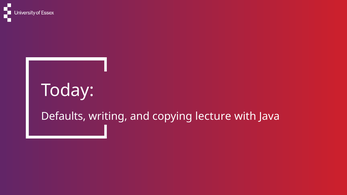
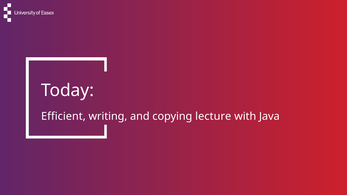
Defaults: Defaults -> Efficient (63, 116)
